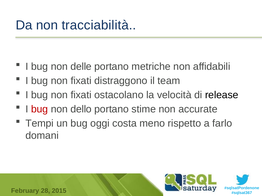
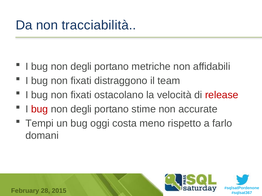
delle: delle -> degli (81, 67)
release colour: black -> red (222, 95)
dello: dello -> degli (81, 109)
